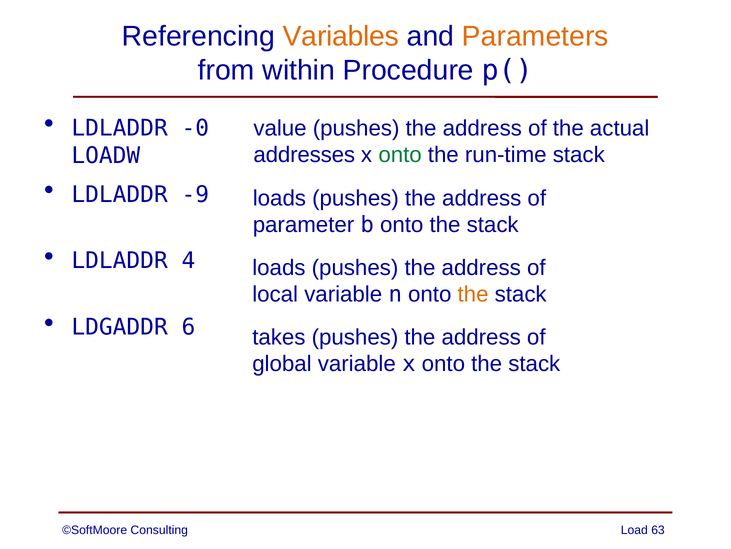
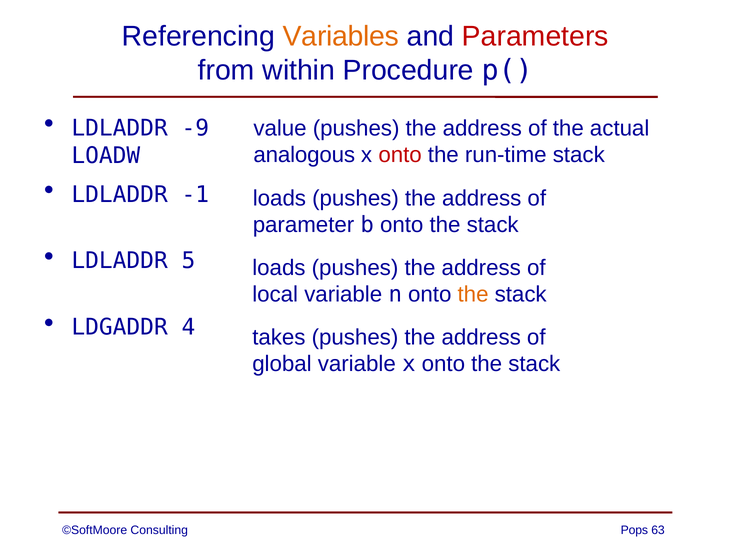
Parameters colour: orange -> red (535, 36)
-0: -0 -> -9 (195, 128)
addresses: addresses -> analogous (304, 155)
onto colour: green -> red (400, 155)
-9: -9 -> -1 (195, 194)
4: 4 -> 5 (188, 261)
6: 6 -> 4 (188, 327)
Load: Load -> Pops (634, 530)
